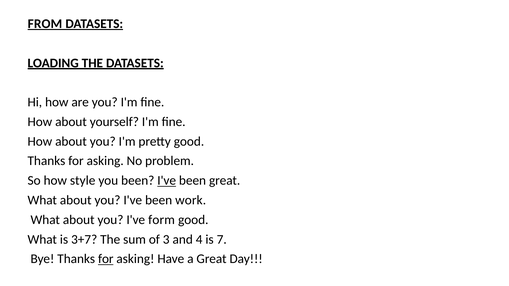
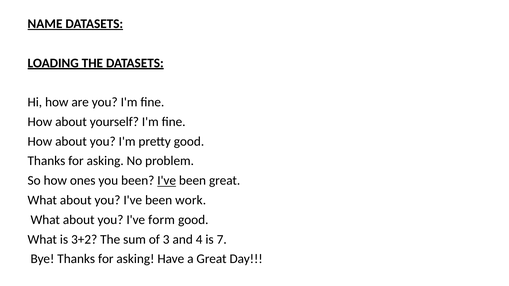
FROM: FROM -> NAME (45, 24)
style: style -> ones (83, 181)
3+7: 3+7 -> 3+2 (84, 240)
for underline: present -> none (106, 259)
